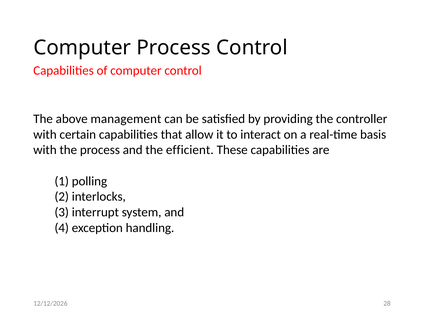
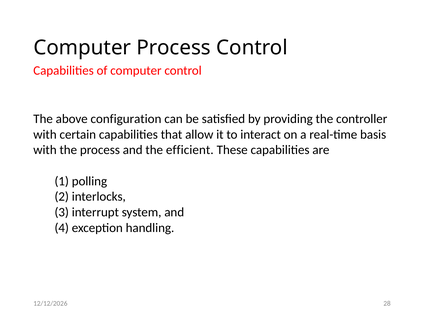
management: management -> configuration (126, 119)
